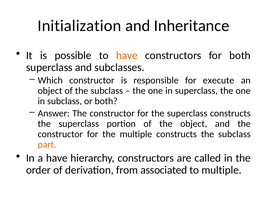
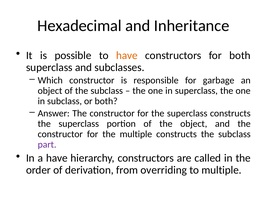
Initialization: Initialization -> Hexadecimal (79, 26)
execute: execute -> garbage (219, 80)
part colour: orange -> purple (47, 145)
associated: associated -> overriding (164, 170)
